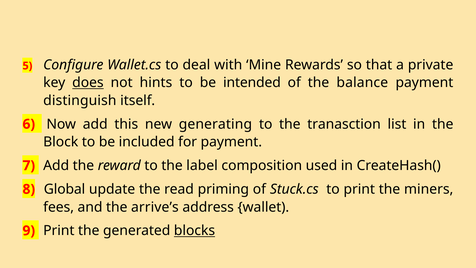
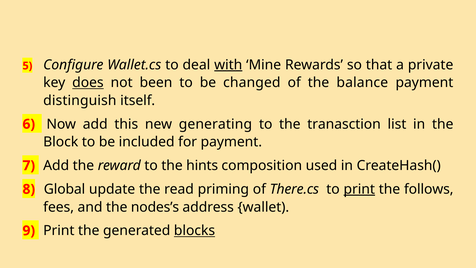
with underline: none -> present (228, 65)
hints: hints -> been (156, 83)
intended: intended -> changed (252, 83)
label: label -> hints (202, 165)
Stuck.cs: Stuck.cs -> There.cs (294, 189)
print underline: none -> present (359, 189)
miners: miners -> follows (429, 189)
arrive’s: arrive’s -> nodes’s (155, 207)
